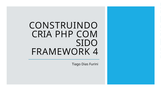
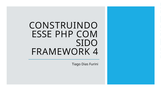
CRIA: CRIA -> ESSE (42, 34)
